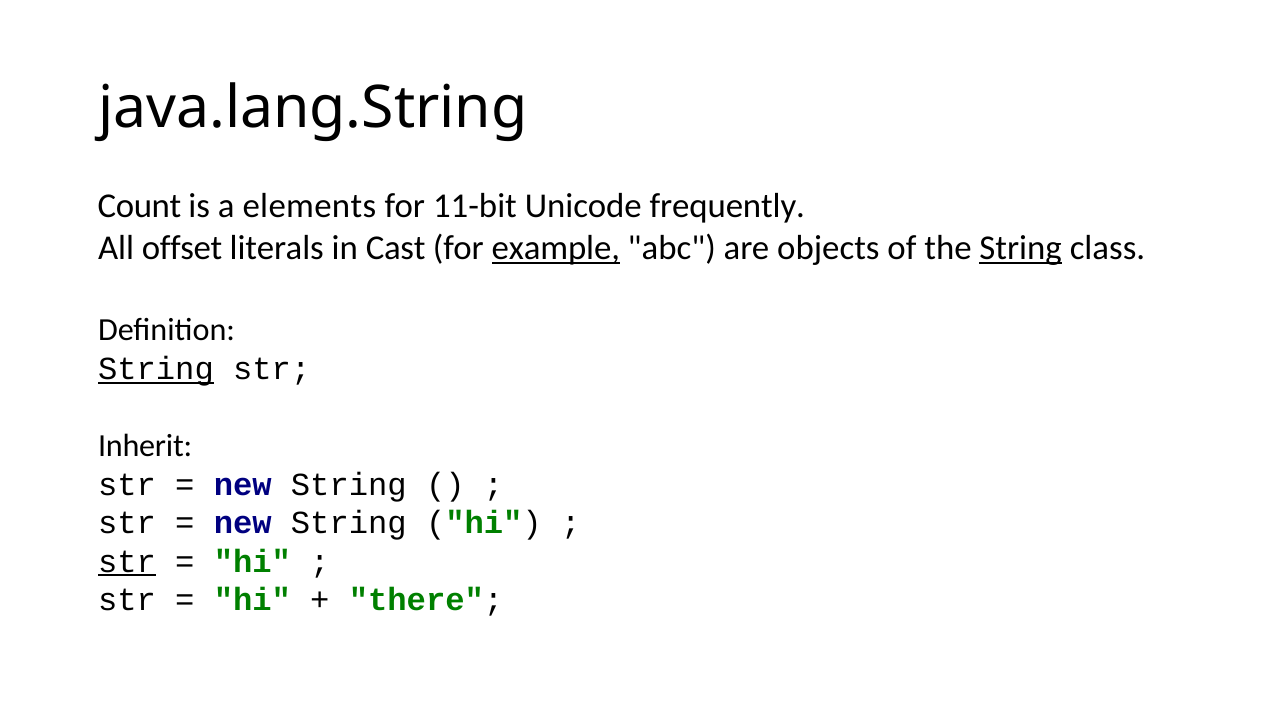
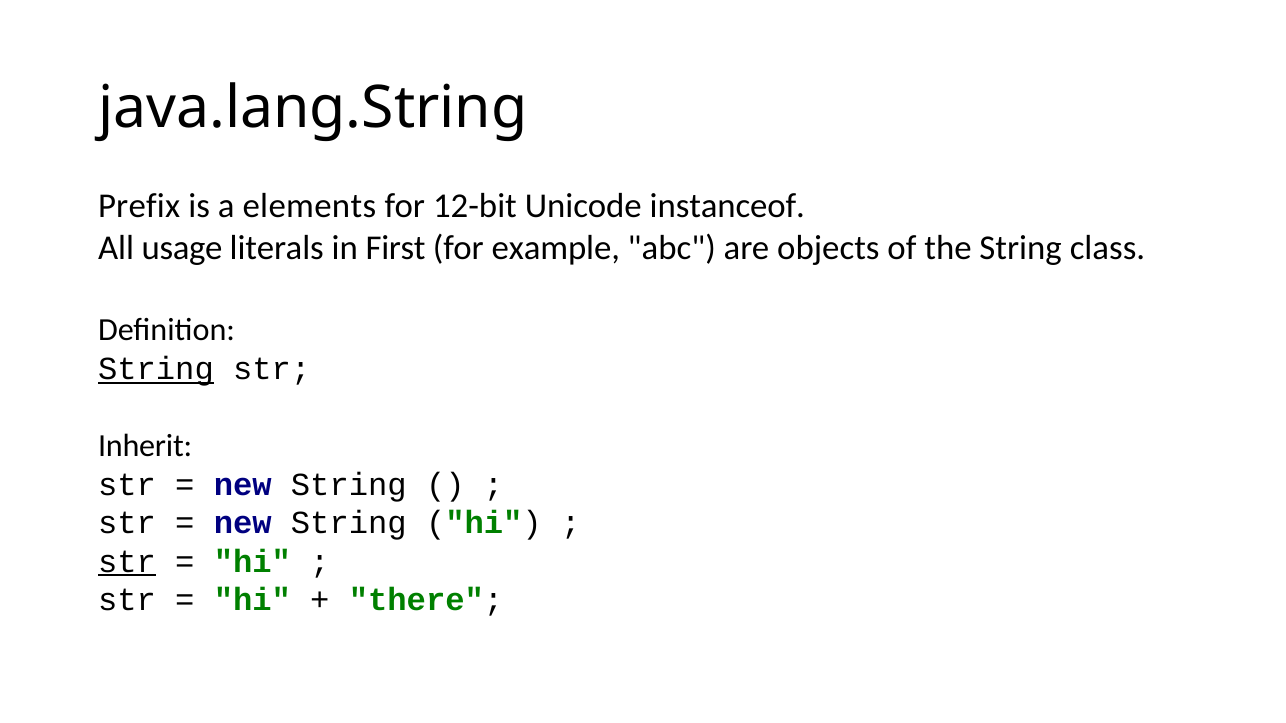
Count: Count -> Prefix (139, 207)
11-bit: 11-bit -> 12-bit (475, 207)
frequently: frequently -> instanceof (727, 207)
offset: offset -> usage (182, 248)
Cast: Cast -> First (396, 248)
example underline: present -> none (556, 248)
String underline: present -> none (1021, 248)
